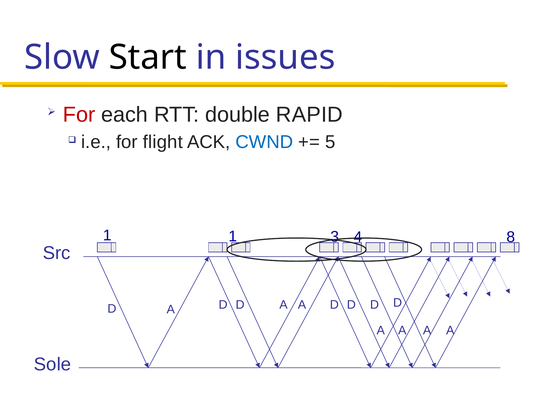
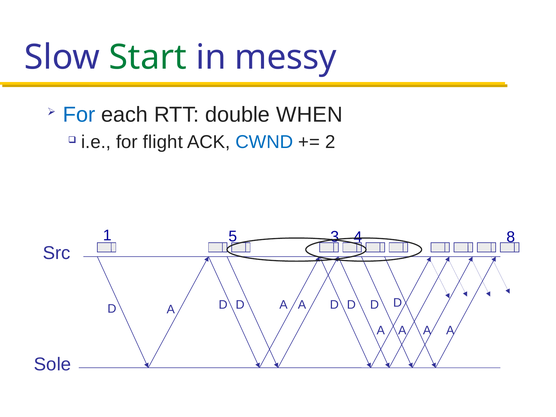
Start colour: black -> green (148, 58)
issues: issues -> messy (286, 58)
For colour: red -> blue (79, 115)
RAPID: RAPID -> WHEN (309, 115)
5: 5 -> 2 (330, 142)
1 1: 1 -> 5 (233, 236)
